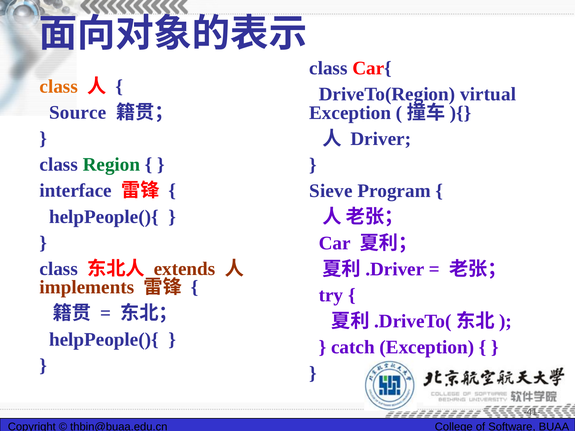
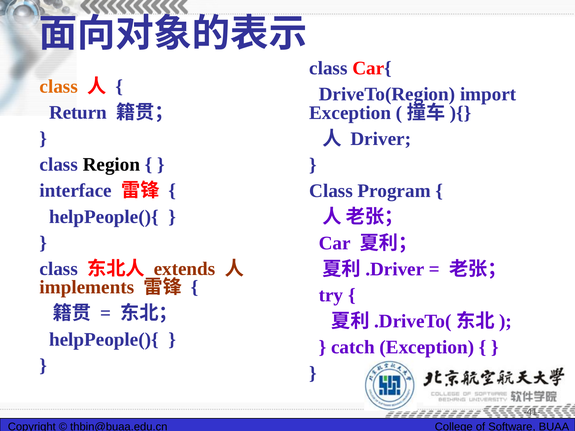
virtual: virtual -> import (488, 94)
Source: Source -> Return (78, 113)
Region colour: green -> black (111, 165)
Sieve: Sieve -> Class (331, 191)
